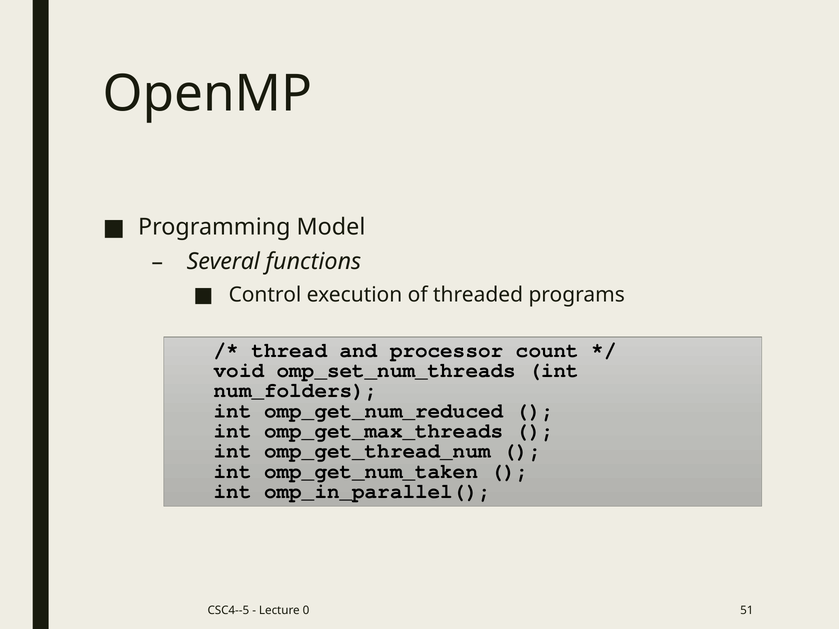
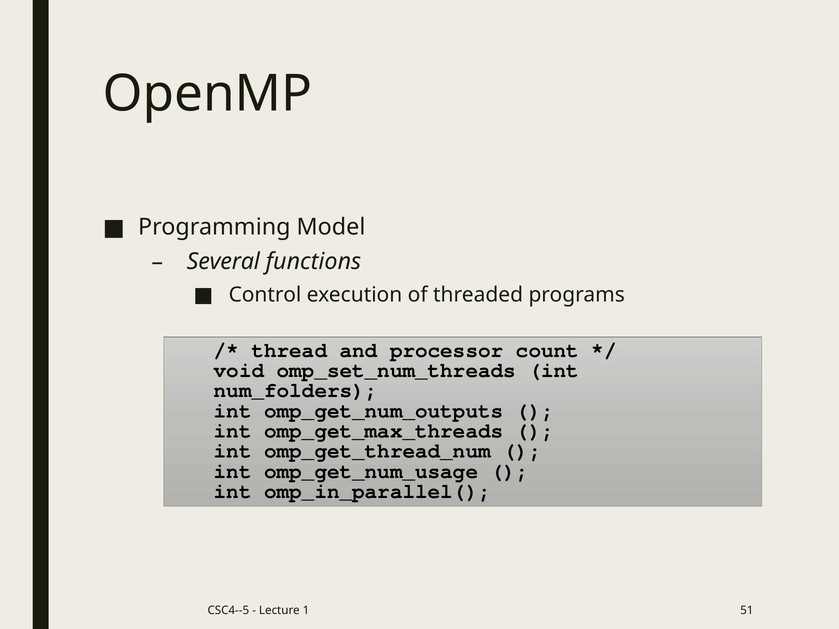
omp_get_num_reduced: omp_get_num_reduced -> omp_get_num_outputs (384, 411)
omp_get_num_taken: omp_get_num_taken -> omp_get_num_usage (371, 471)
0: 0 -> 1 (306, 611)
